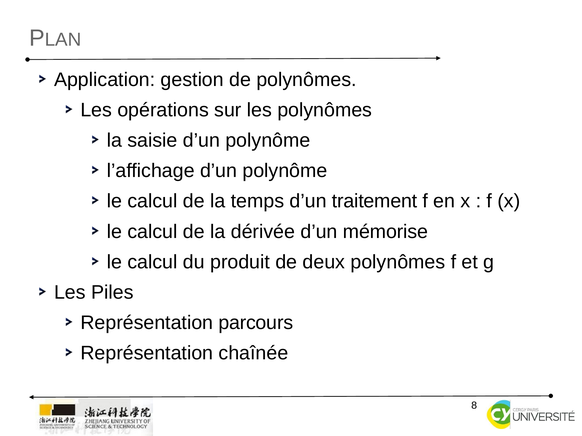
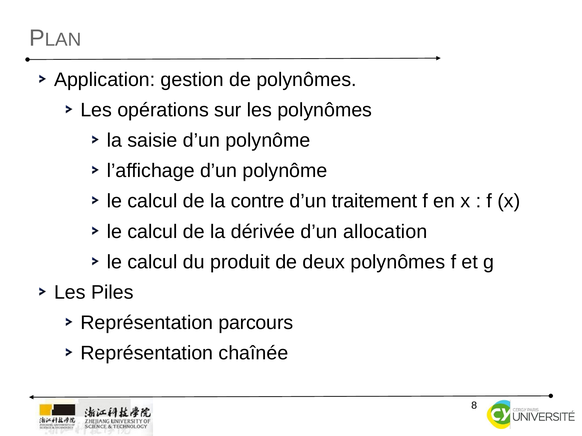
temps: temps -> contre (258, 201)
mémorise: mémorise -> allocation (385, 232)
